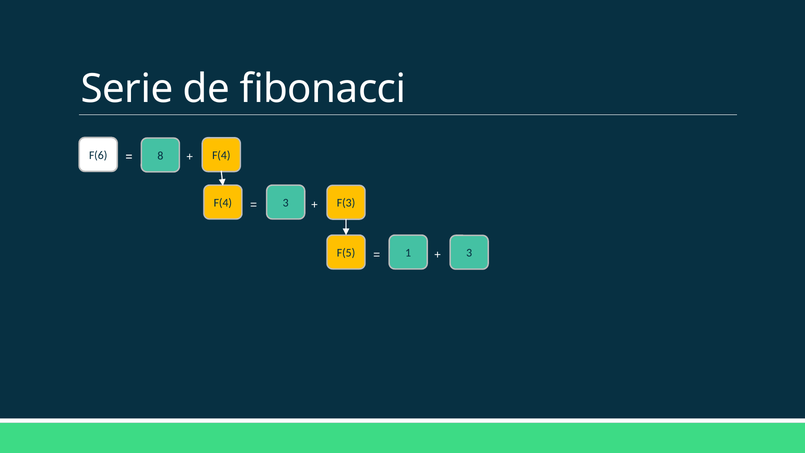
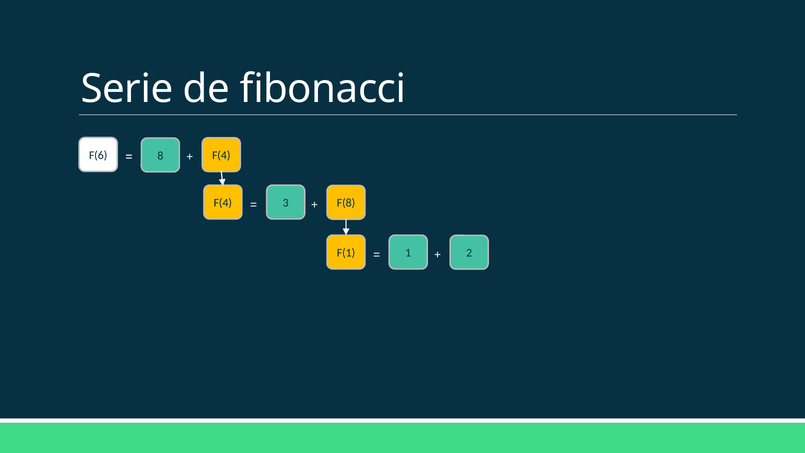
F(3: F(3 -> F(8 (346, 203)
F(5: F(5 -> F(1 (346, 253)
1 3: 3 -> 2 (469, 253)
